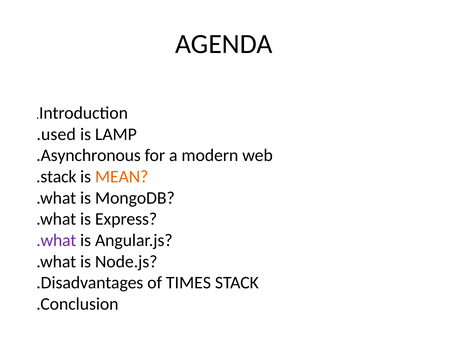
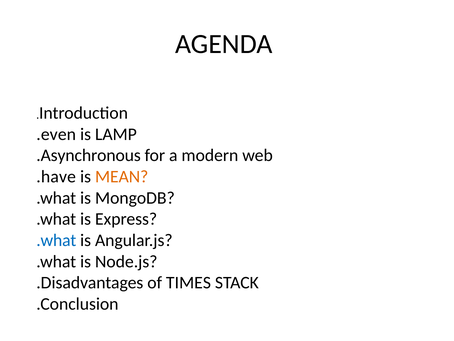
.used: .used -> .even (56, 134)
.stack: .stack -> .have (56, 176)
.what colour: purple -> blue (56, 240)
